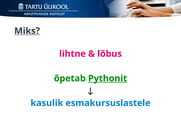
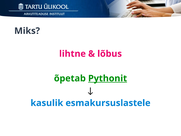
Miks underline: present -> none (27, 31)
